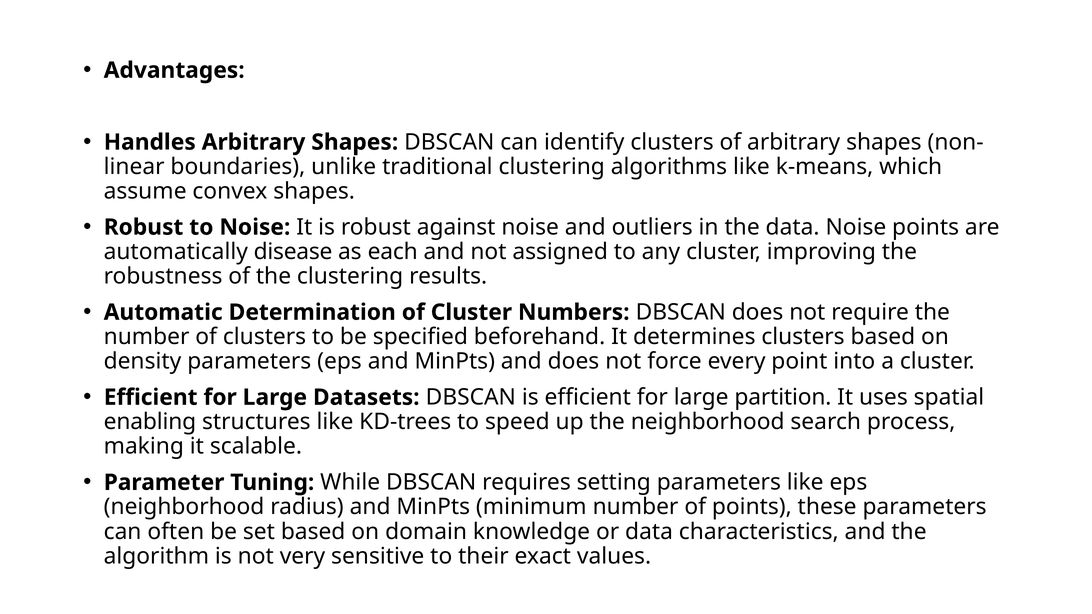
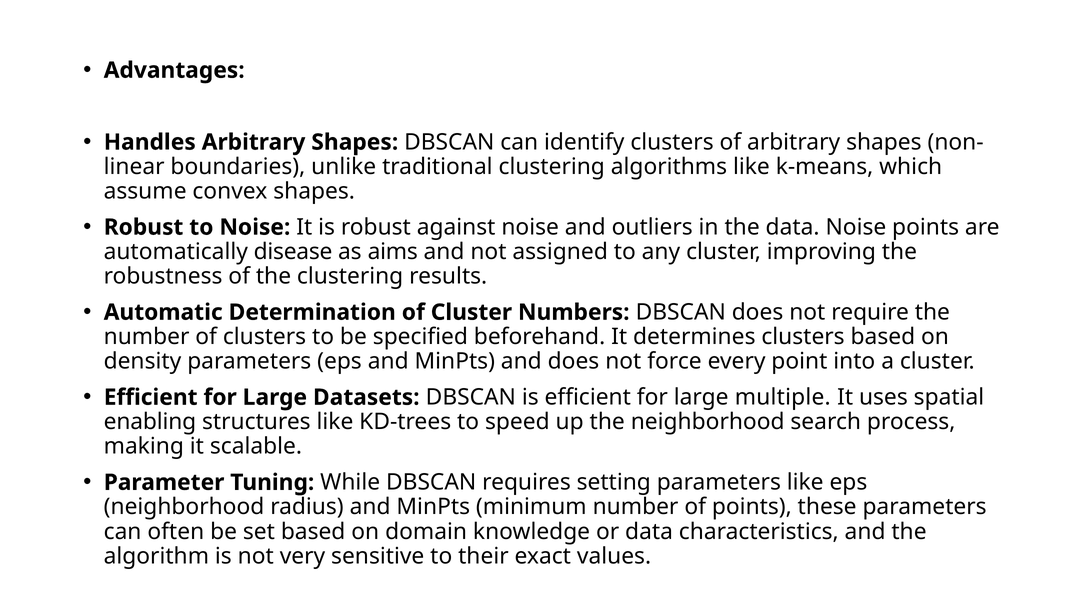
each: each -> aims (393, 252)
partition: partition -> multiple (783, 398)
